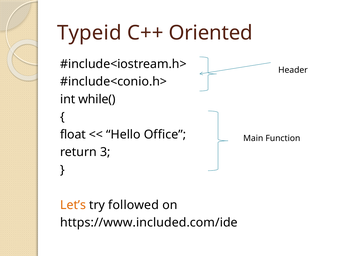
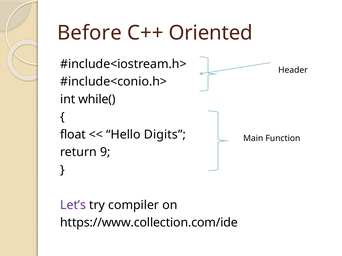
Typeid: Typeid -> Before (89, 33)
Office: Office -> Digits (165, 135)
3: 3 -> 9 (105, 152)
Let’s colour: orange -> purple (73, 205)
followed: followed -> compiler (134, 205)
https://www.included.com/ide: https://www.included.com/ide -> https://www.collection.com/ide (149, 223)
